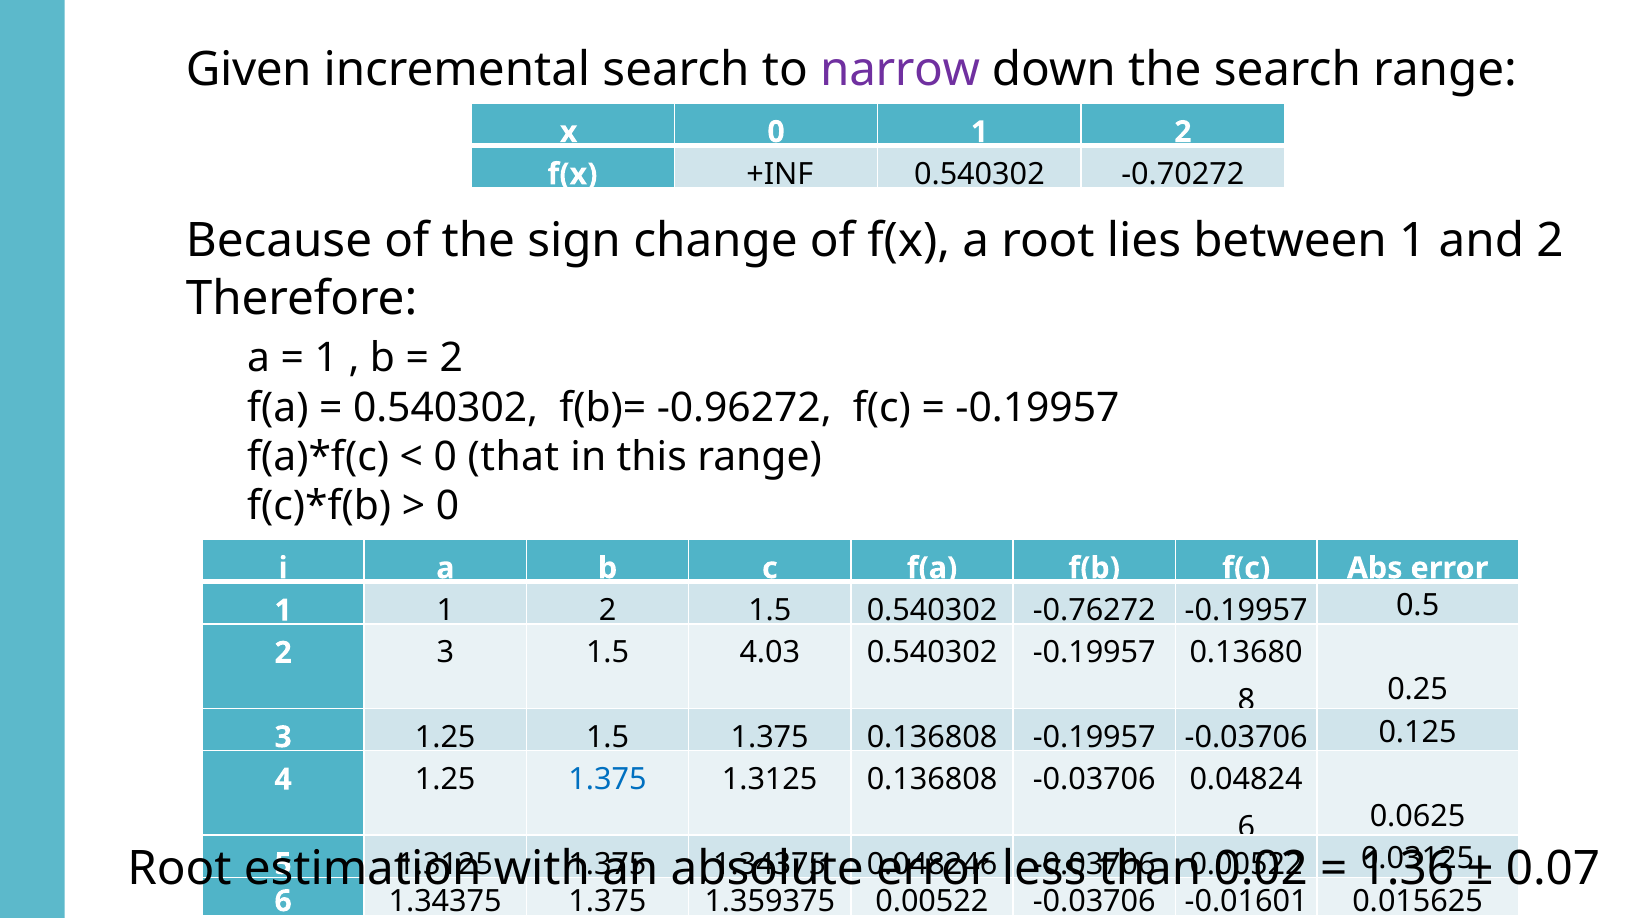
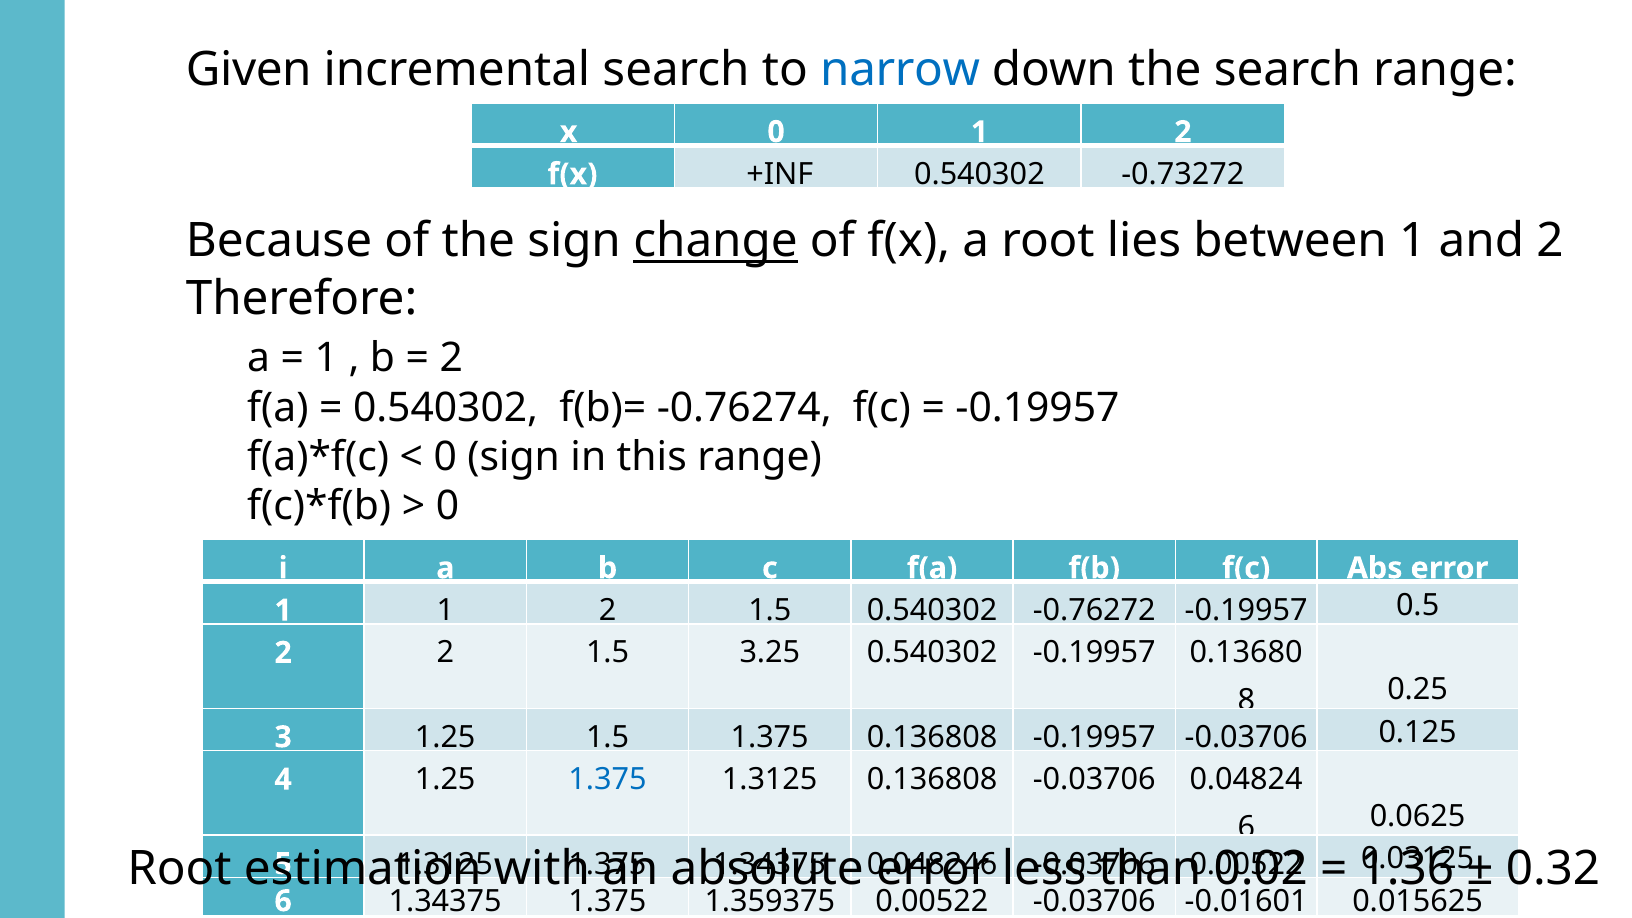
narrow colour: purple -> blue (900, 70)
-0.70272: -0.70272 -> -0.73272 (1183, 174)
change underline: none -> present (716, 241)
-0.96272: -0.96272 -> -0.76274 (744, 408)
0 that: that -> sign (514, 457)
2 3: 3 -> 2 (445, 653)
4.03: 4.03 -> 3.25 (770, 653)
0.07: 0.07 -> 0.32 (1553, 869)
